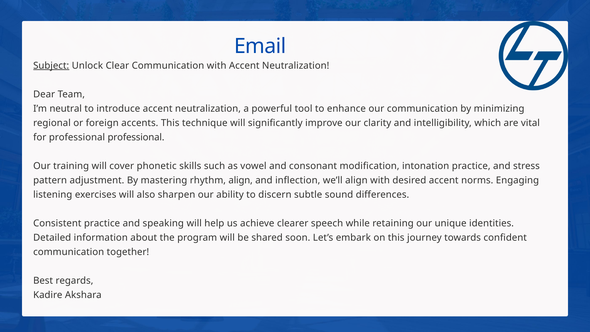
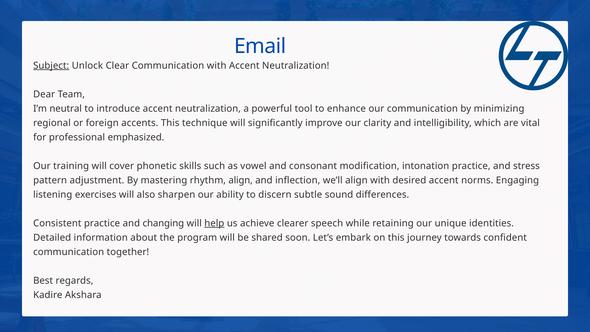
professional professional: professional -> emphasized (136, 137)
speaking: speaking -> changing (163, 223)
help underline: none -> present (214, 223)
